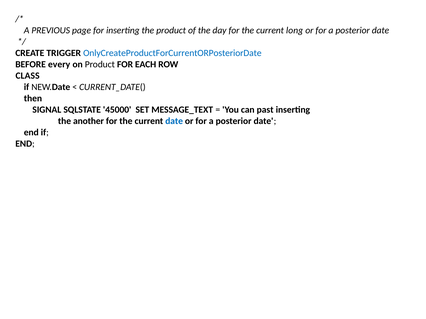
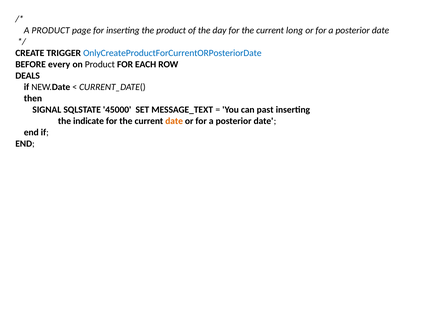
A PREVIOUS: PREVIOUS -> PRODUCT (51, 30)
CLASS: CLASS -> DEALS (28, 76)
another: another -> indicate (89, 121)
date colour: blue -> orange (174, 121)
